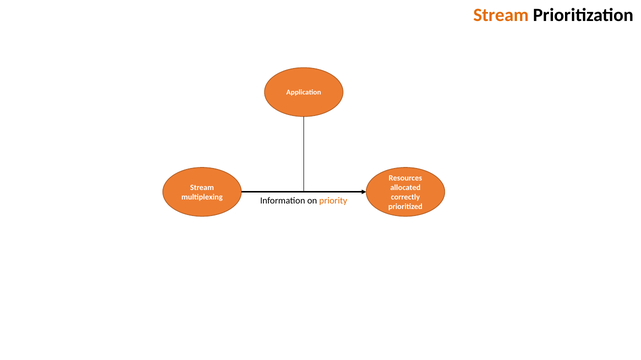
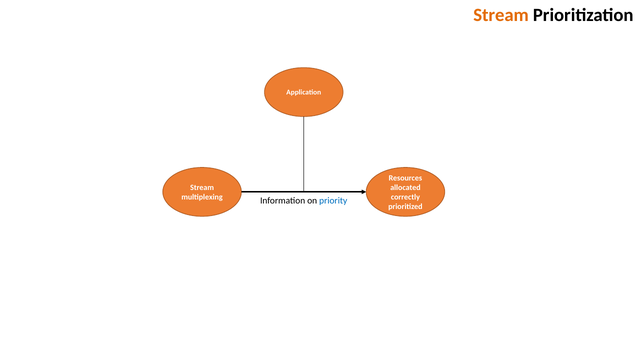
priority colour: orange -> blue (333, 201)
